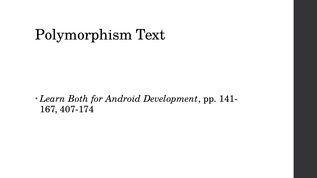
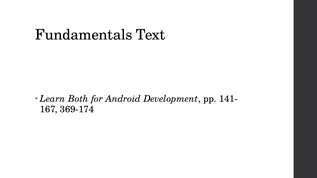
Polymorphism: Polymorphism -> Fundamentals (84, 35)
407-174: 407-174 -> 369-174 (77, 109)
